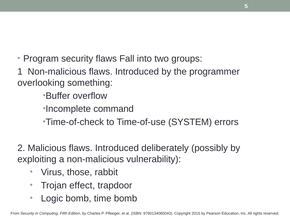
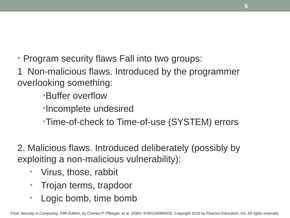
command: command -> undesired (114, 109)
effect: effect -> terms (82, 185)
